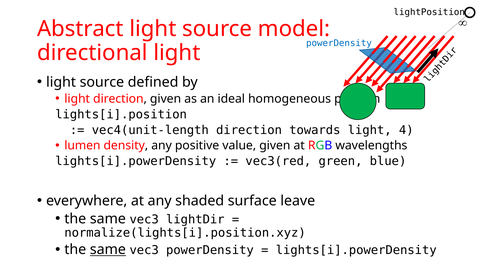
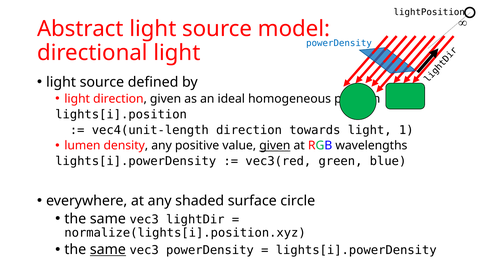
4: 4 -> 1 (406, 130)
given underline: none -> present (275, 146)
leave: leave -> circle (298, 201)
